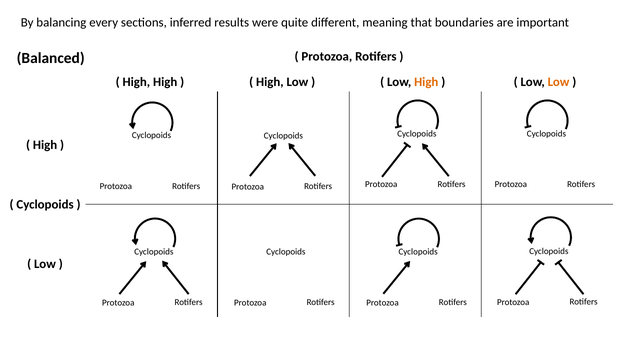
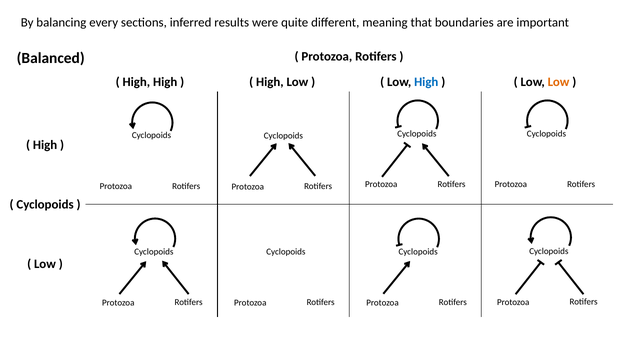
High colour: orange -> blue (426, 82)
